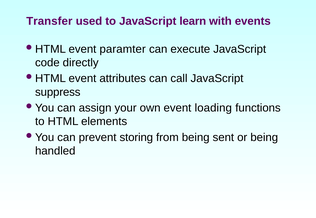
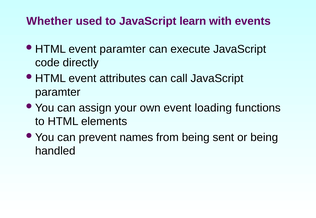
Transfer: Transfer -> Whether (49, 21)
suppress: suppress -> paramter (58, 92)
storing: storing -> names (136, 138)
